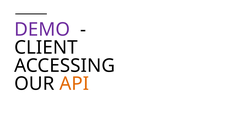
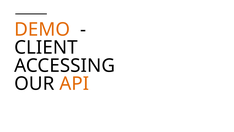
DEMO colour: purple -> orange (42, 29)
